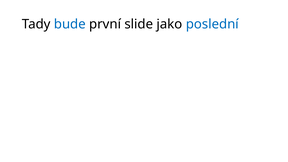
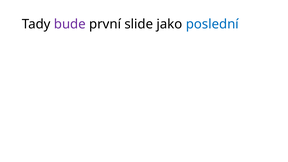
bude colour: blue -> purple (70, 24)
